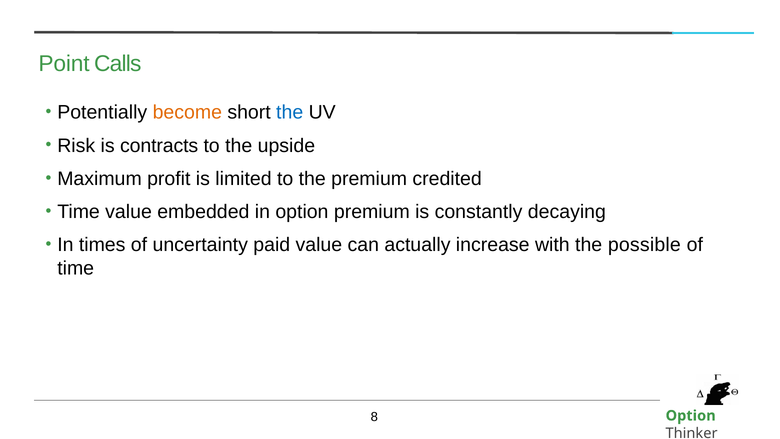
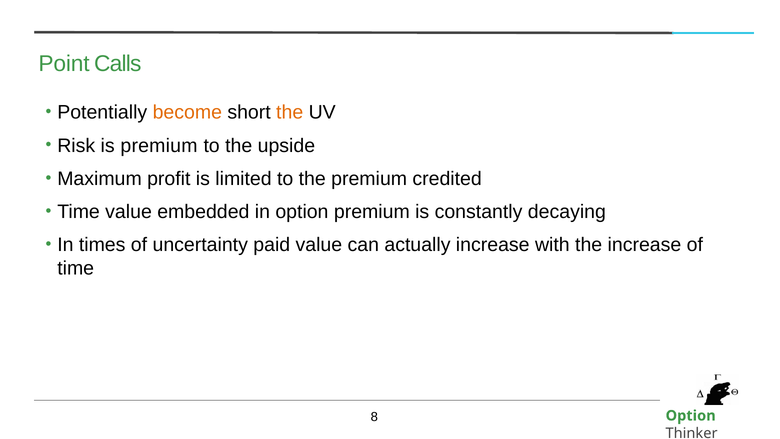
the colour: blue -> orange (290, 112)
is contracts: contracts -> premium (159, 145)
the possible: possible -> increase (644, 245)
